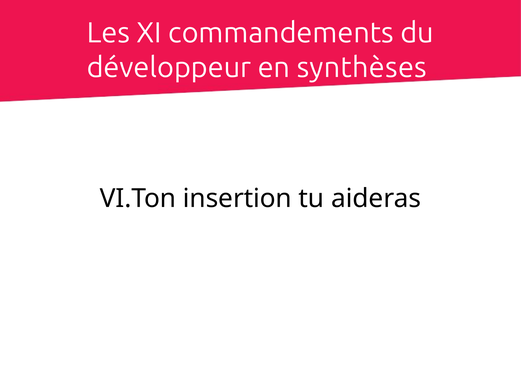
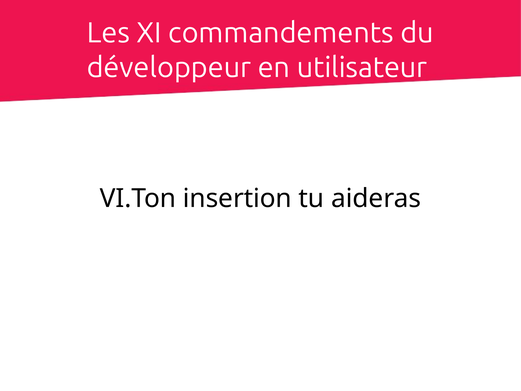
synthèses: synthèses -> utilisateur (362, 68)
